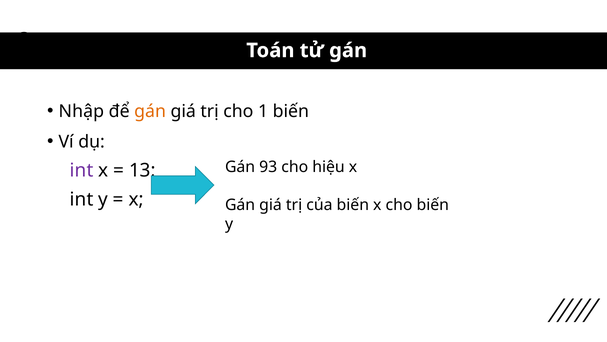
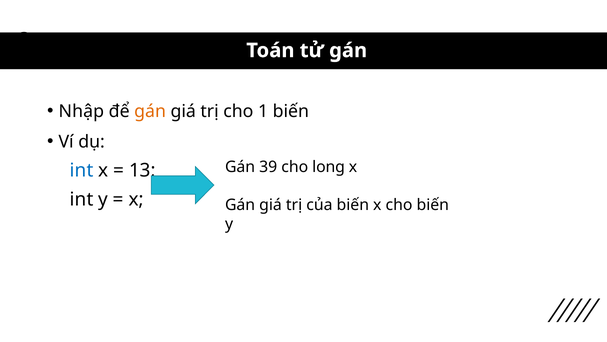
93: 93 -> 39 (268, 167)
hiệu: hiệu -> long (329, 167)
int colour: purple -> blue (82, 170)
